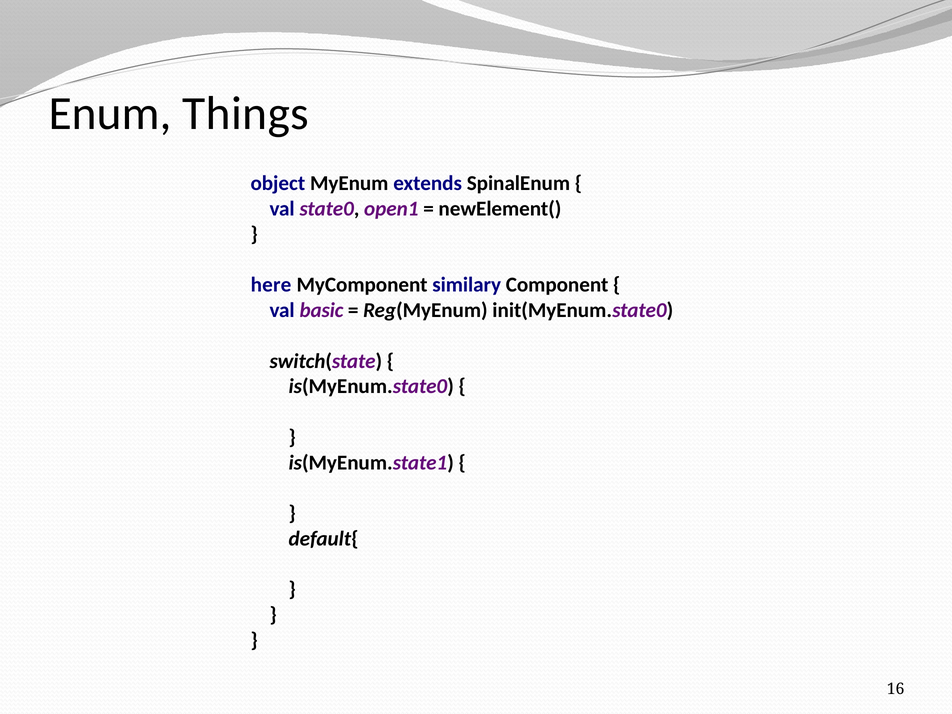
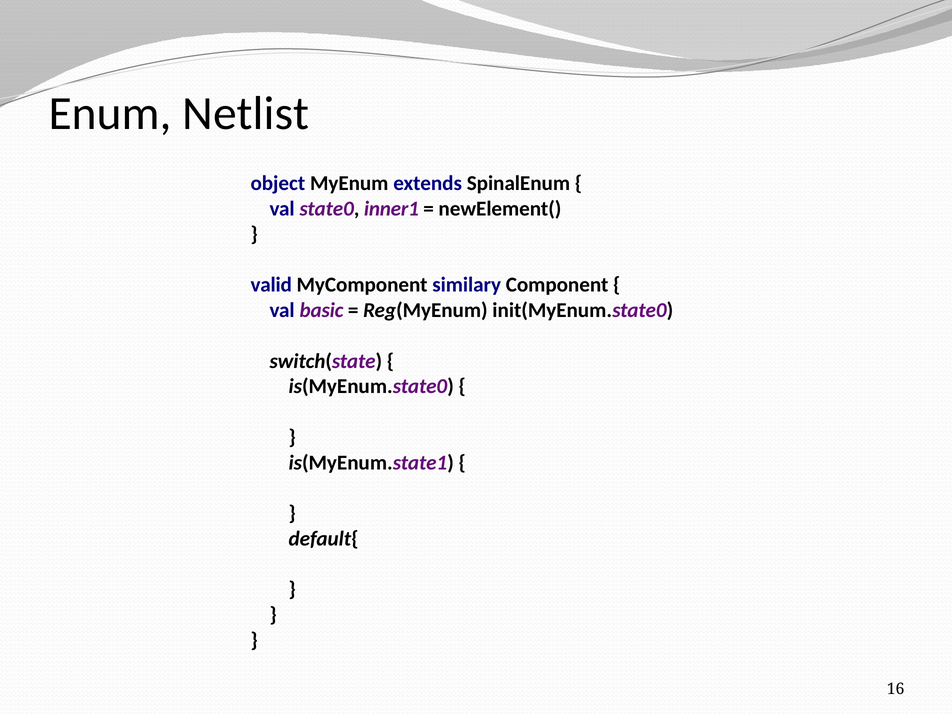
Things: Things -> Netlist (246, 113)
open1: open1 -> inner1 (391, 209)
here: here -> valid (271, 285)
